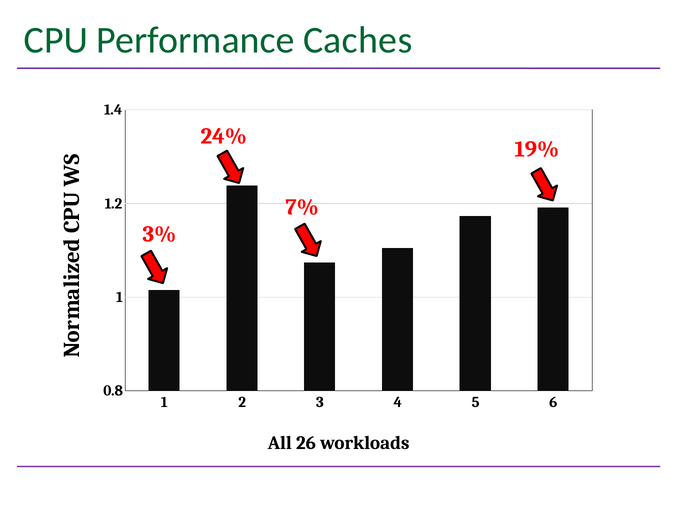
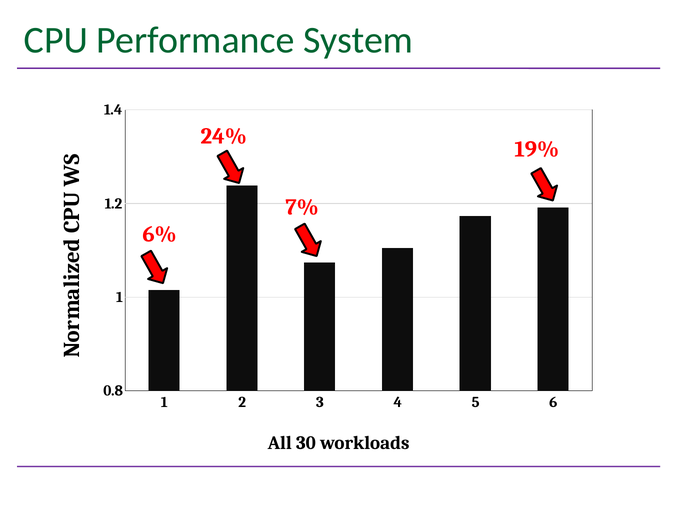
Caches: Caches -> System (358, 40)
3%: 3% -> 6% (160, 234)
26: 26 -> 30 (306, 443)
